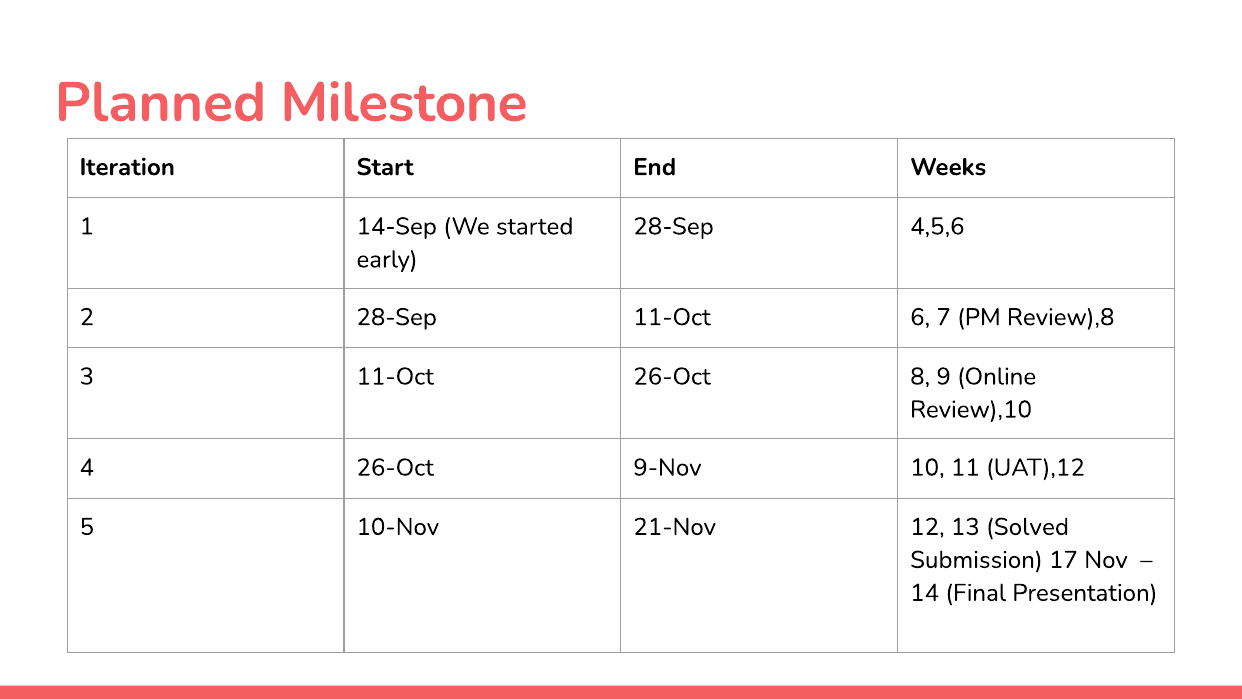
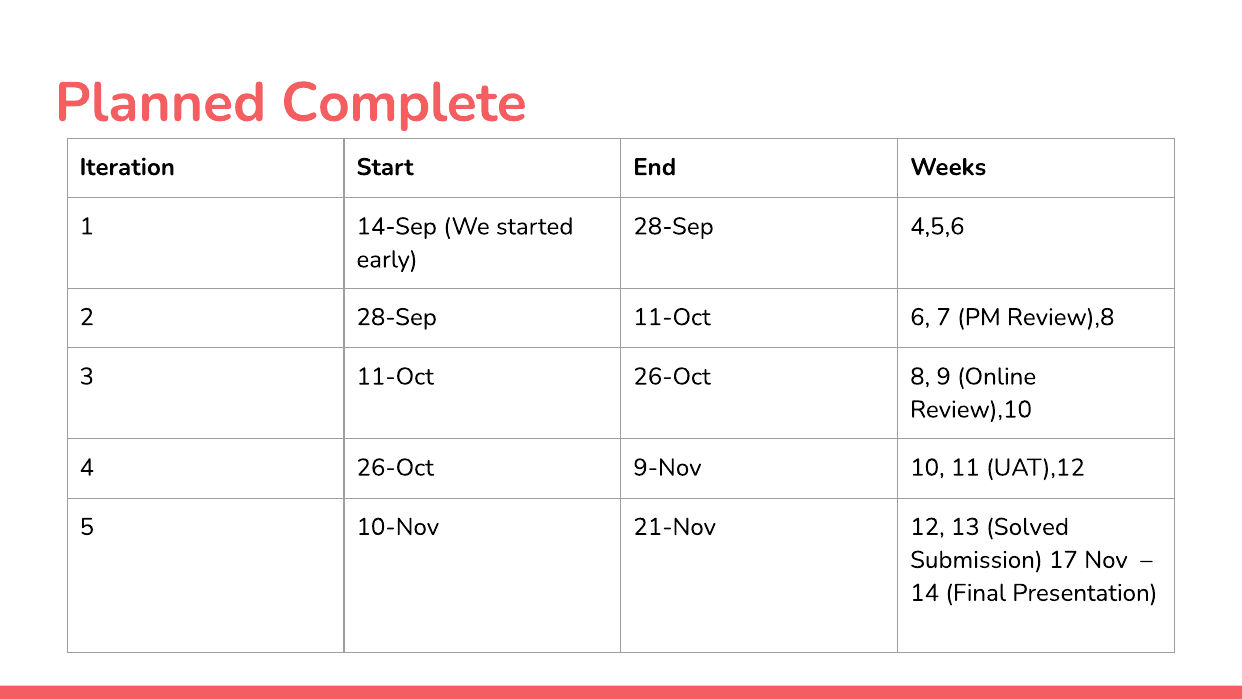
Milestone: Milestone -> Complete (404, 103)
